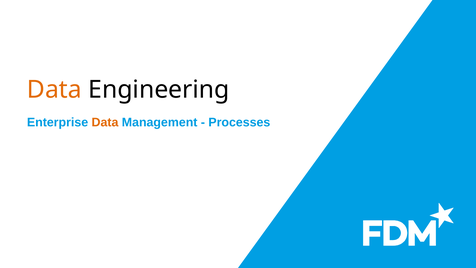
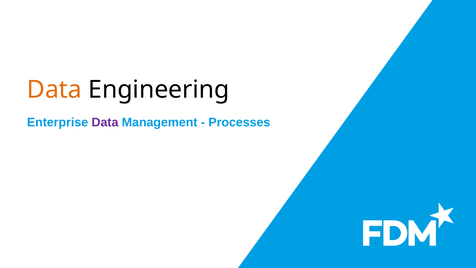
Data colour: orange -> purple (105, 122)
